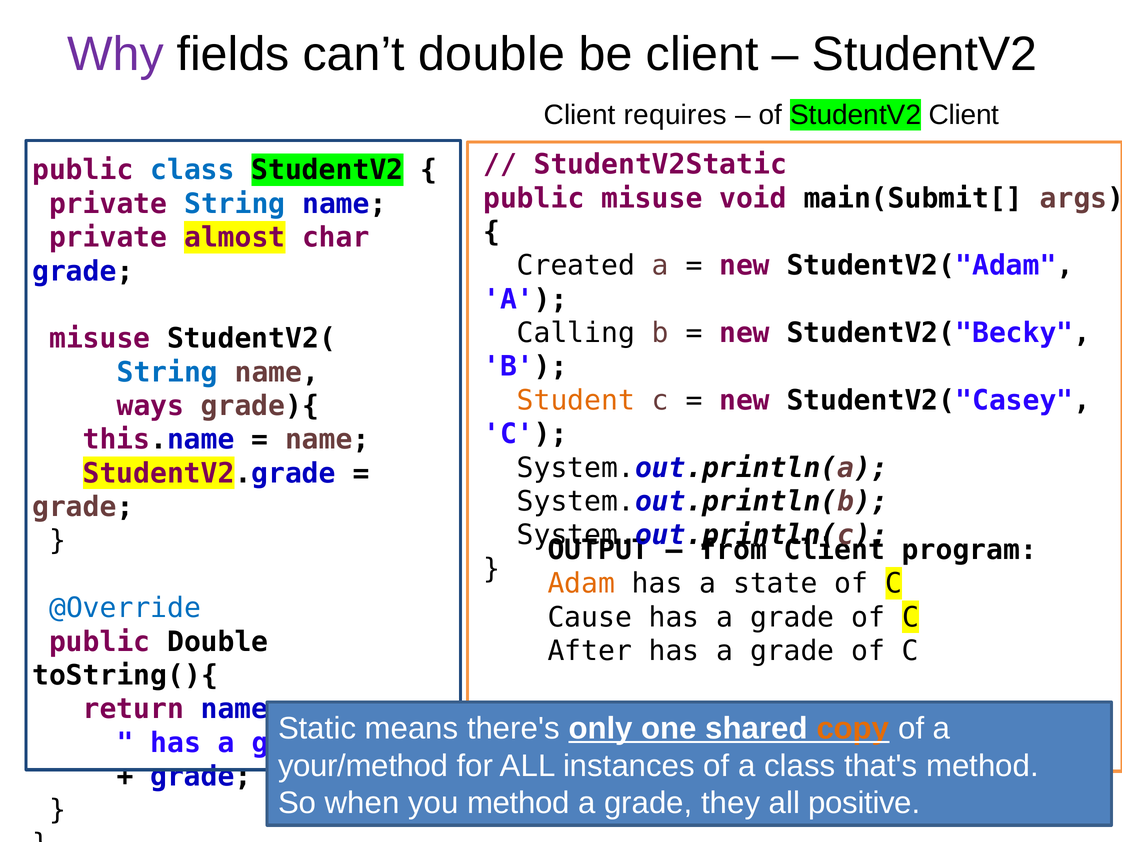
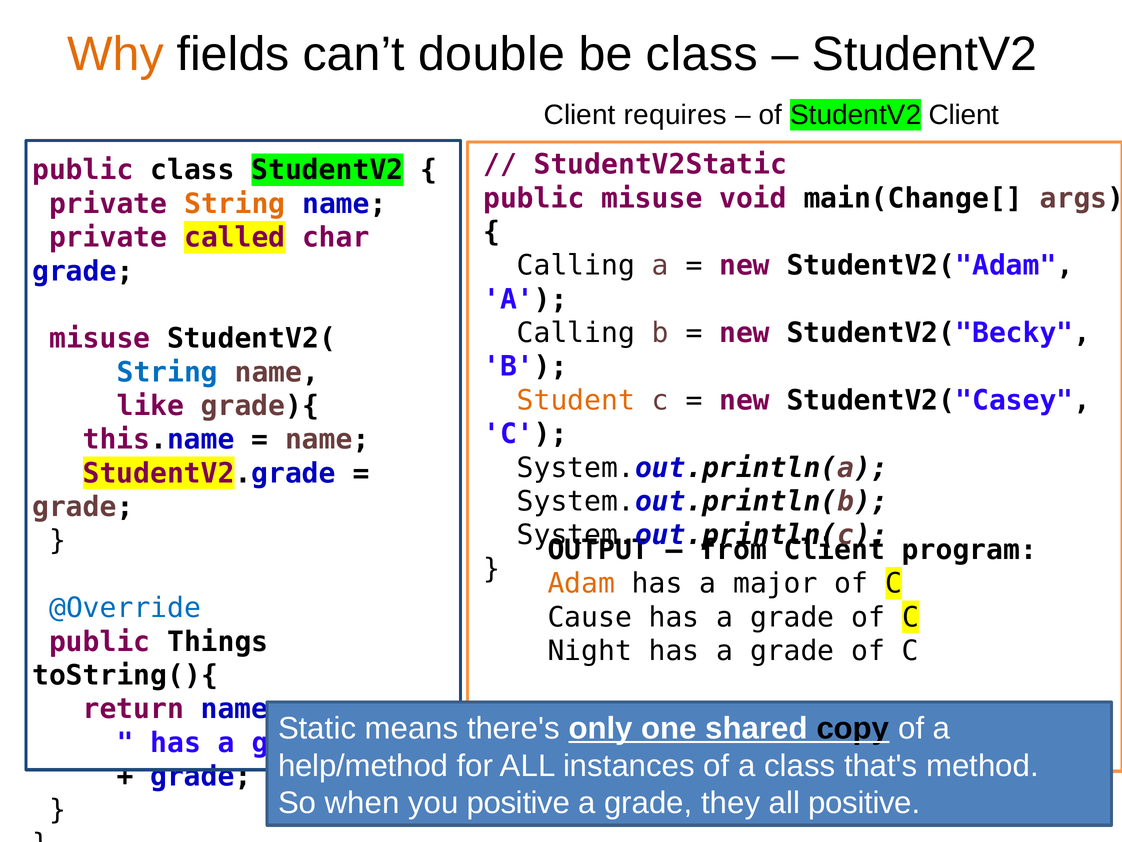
Why colour: purple -> orange (115, 55)
be client: client -> class (702, 55)
class colour: blue -> black (193, 170)
main(Submit[: main(Submit[ -> main(Change[ (913, 198)
String colour: blue -> orange (235, 204)
almost: almost -> called (235, 237)
Created: Created -> Calling (576, 266)
ways: ways -> like (150, 406)
state: state -> major (775, 583)
public Double: Double -> Things (218, 641)
After: After -> Night (590, 651)
copy colour: orange -> black (853, 728)
your/method: your/method -> help/method (363, 765)
you method: method -> positive (518, 803)
